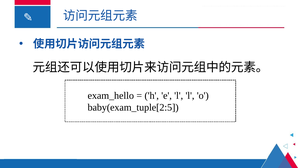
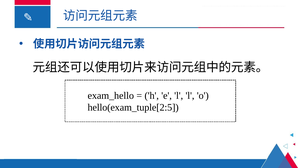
baby(exam_tuple[2:5: baby(exam_tuple[2:5 -> hello(exam_tuple[2:5 (133, 107)
